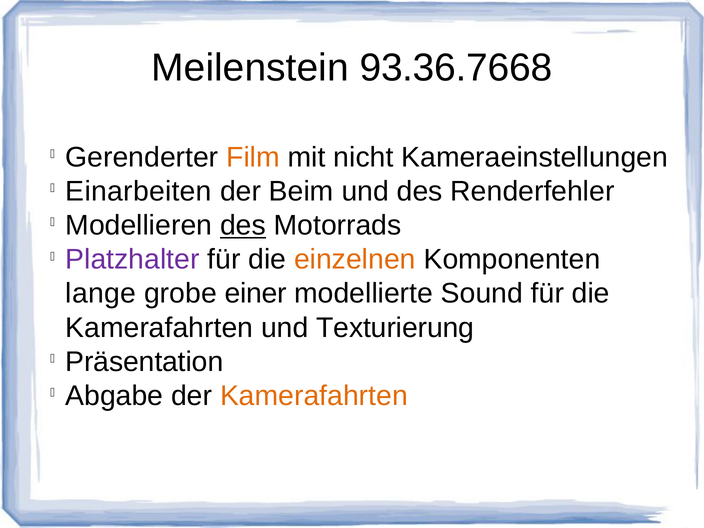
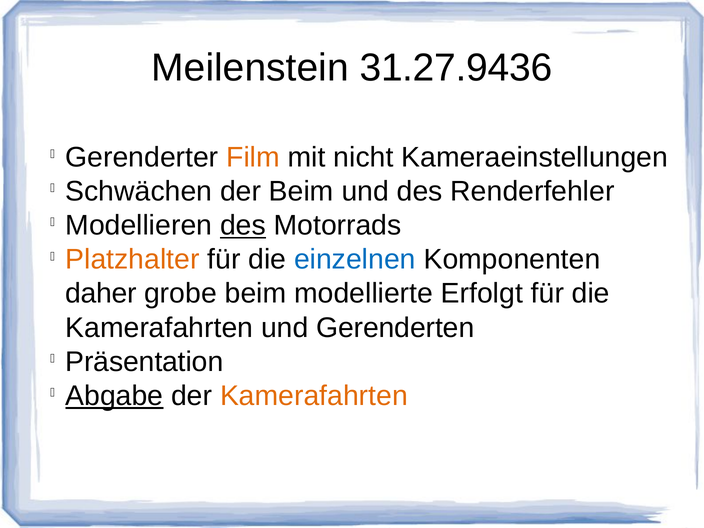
93.36.7668: 93.36.7668 -> 31.27.9436 (456, 68)
Einarbeiten: Einarbeiten -> Schwächen (139, 191)
Platzhalter colour: purple -> orange (132, 259)
einzelnen colour: orange -> blue (355, 259)
lange: lange -> daher (101, 294)
grobe einer: einer -> beim (256, 294)
Sound: Sound -> Erfolgt (482, 294)
Texturierung: Texturierung -> Gerenderten (395, 328)
Abgabe underline: none -> present (114, 396)
